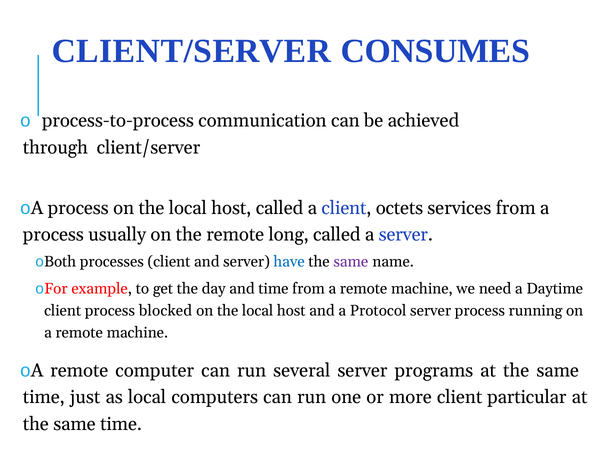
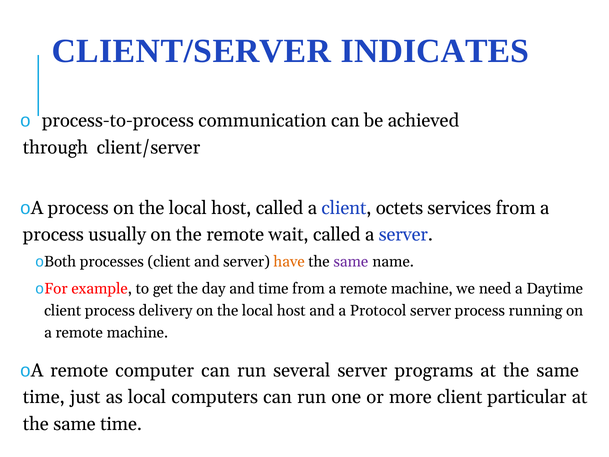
CONSUMES: CONSUMES -> INDICATES (435, 51)
long: long -> wait (289, 235)
have colour: blue -> orange (289, 261)
blocked: blocked -> delivery (166, 310)
